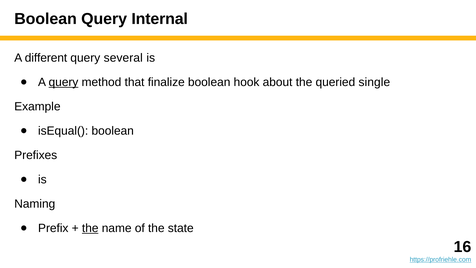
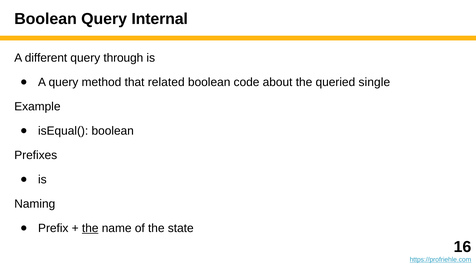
several: several -> through (123, 58)
query underline: present -> none (63, 82)
finalize: finalize -> related (166, 82)
hook: hook -> code (247, 82)
